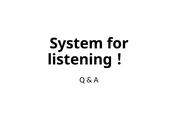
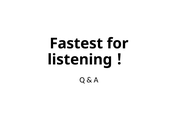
System: System -> Fastest (76, 43)
